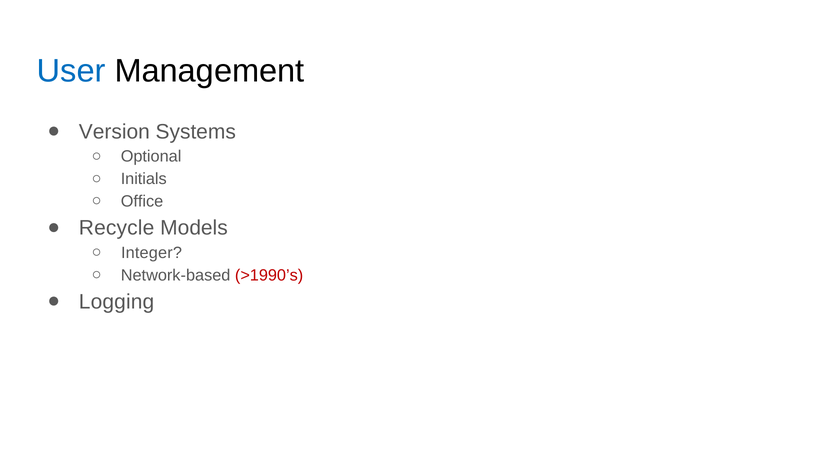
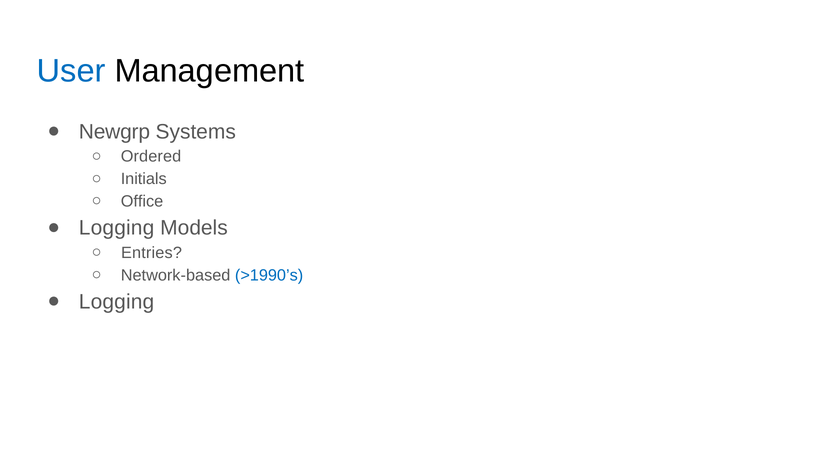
Version: Version -> Newgrp (114, 132)
Optional: Optional -> Ordered (151, 157)
Recycle: Recycle -> Logging (117, 228)
Integer: Integer -> Entries (151, 253)
>1990’s colour: red -> blue (269, 275)
